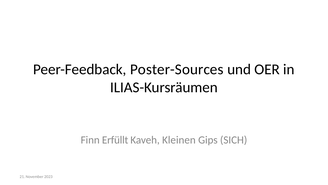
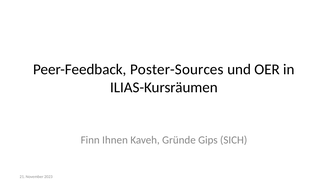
Erfüllt: Erfüllt -> Ihnen (115, 140)
Kleinen: Kleinen -> Gründe (179, 140)
